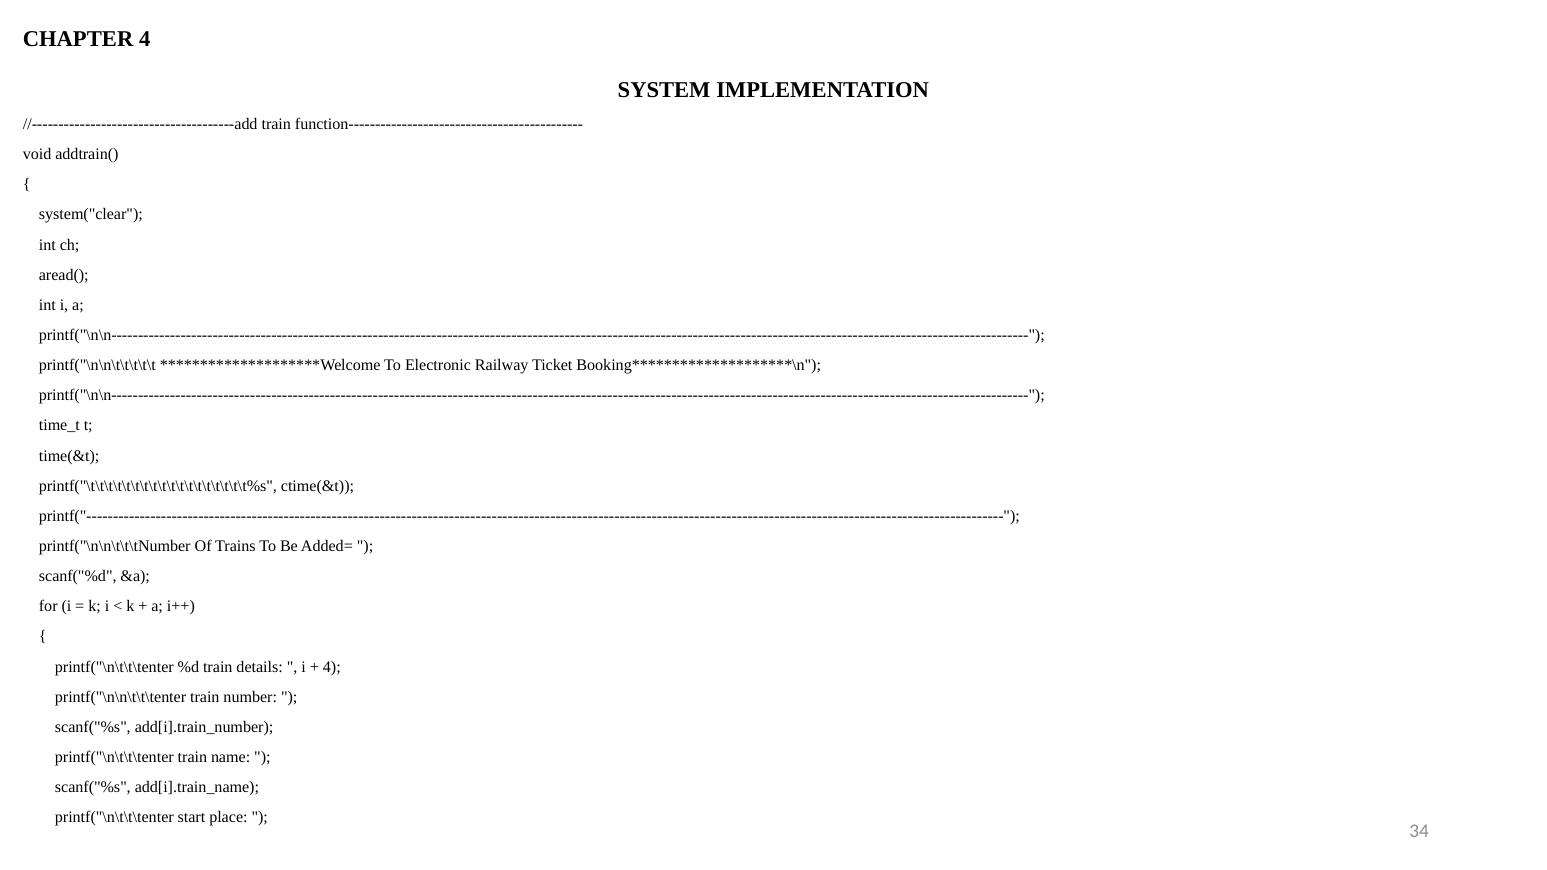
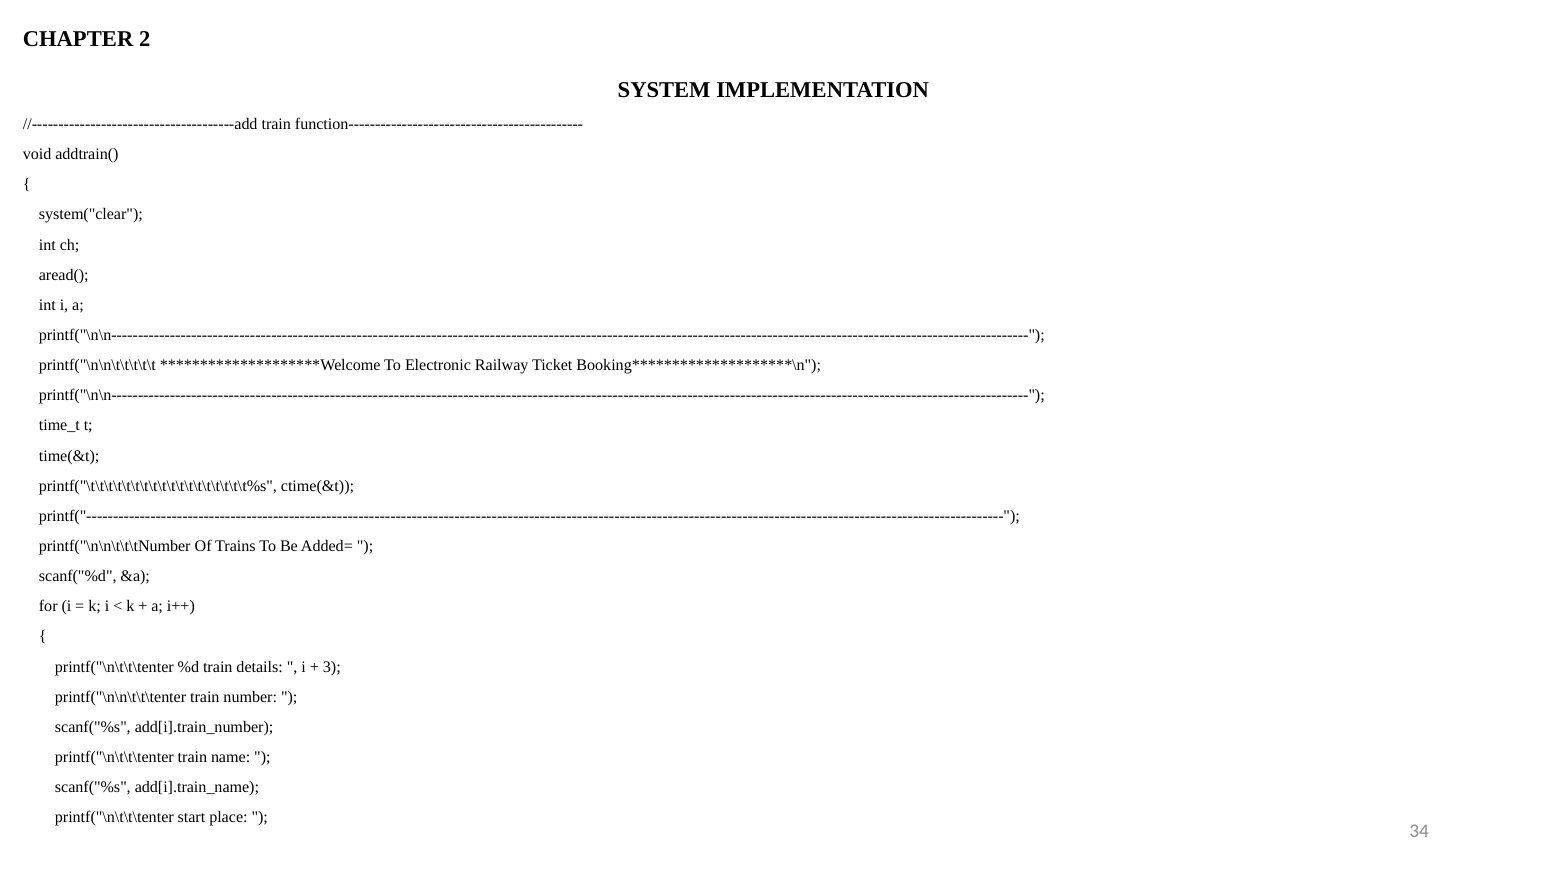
CHAPTER 4: 4 -> 2 (145, 40)
4: 4 -> 3 (332, 667)
